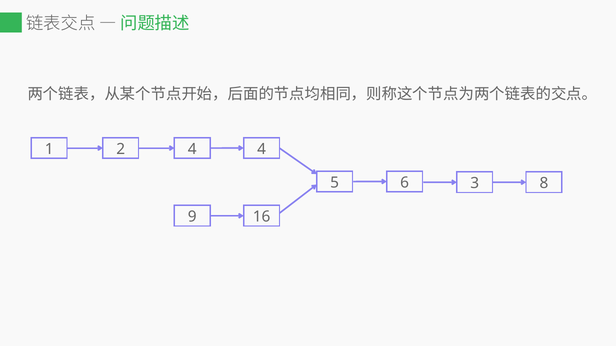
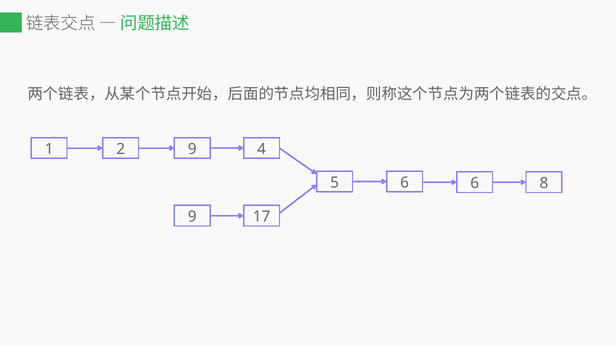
2 4: 4 -> 9 (192, 149)
6 3: 3 -> 6 (475, 184)
16: 16 -> 17 (262, 217)
